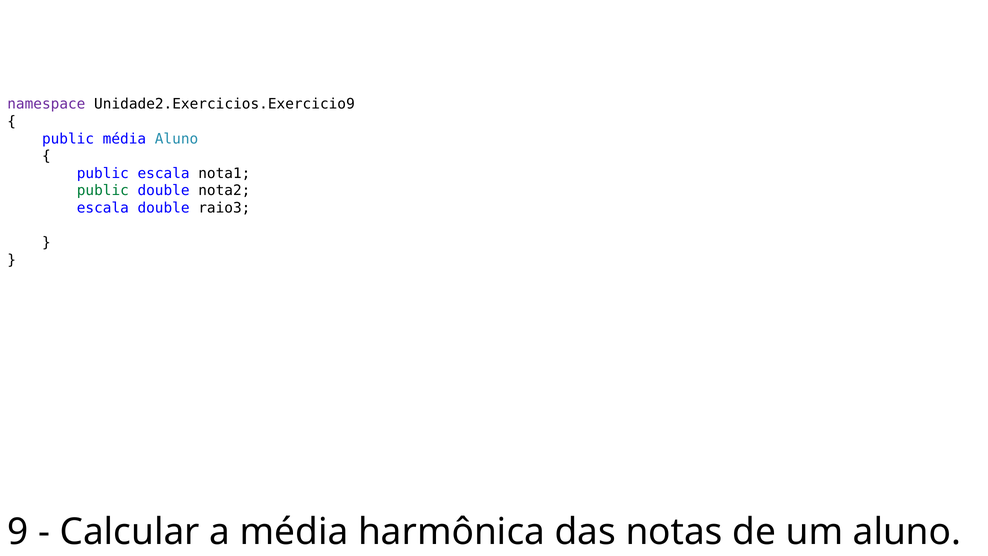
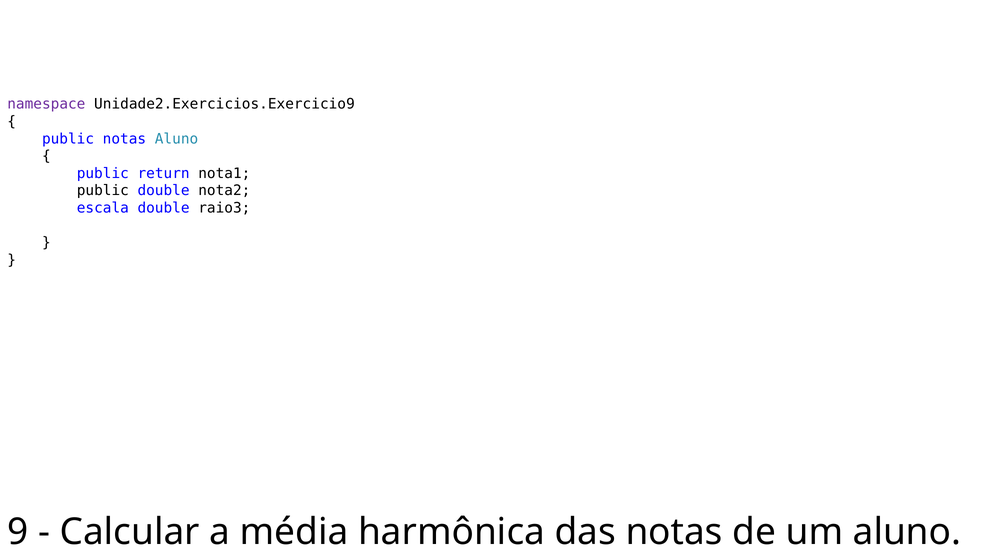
public média: média -> notas (124, 139)
public escala: escala -> return (164, 173)
public colour: green -> black (103, 191)
